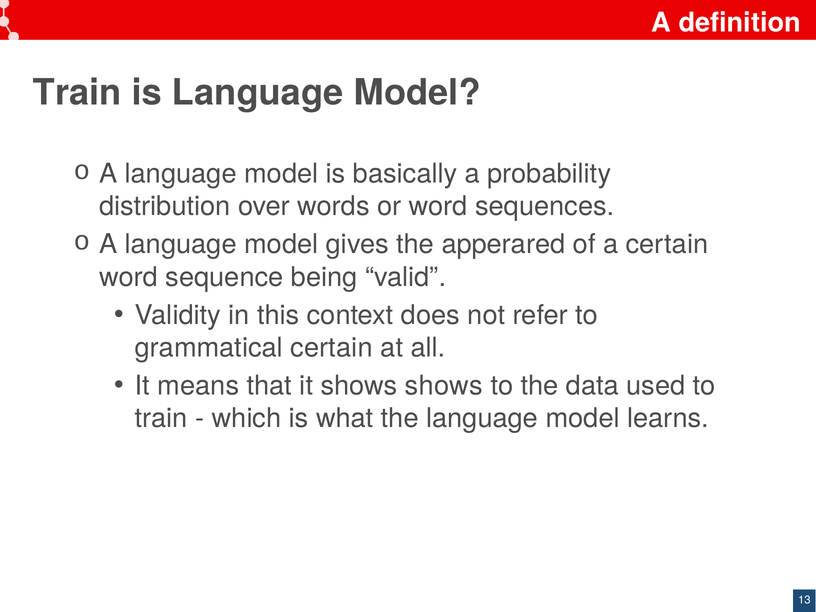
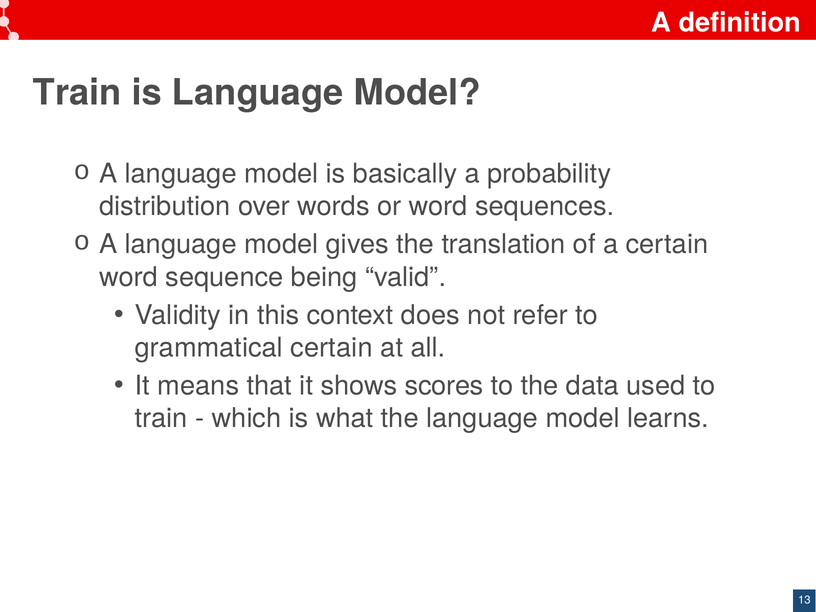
apperared: apperared -> translation (504, 244)
shows shows: shows -> scores (444, 386)
